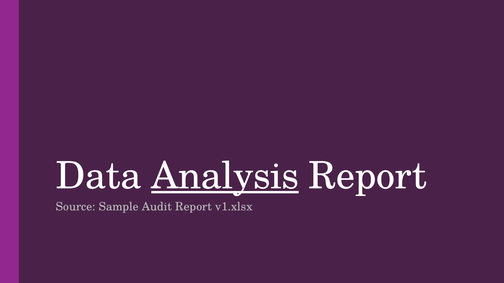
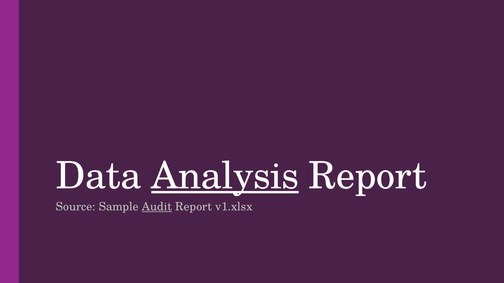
Audit underline: none -> present (157, 207)
